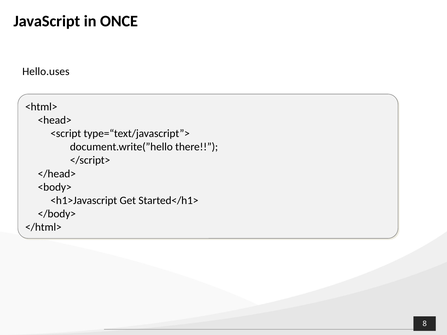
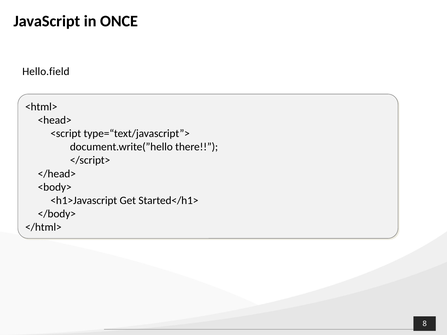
Hello.uses: Hello.uses -> Hello.field (46, 72)
